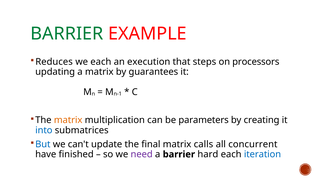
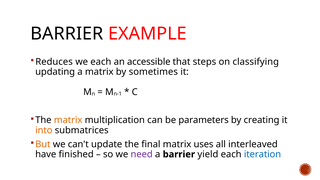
BARRIER colour: green -> black (67, 34)
execution: execution -> accessible (149, 62)
processors: processors -> classifying (256, 62)
guarantees: guarantees -> sometimes (153, 72)
into colour: blue -> orange (44, 130)
But colour: blue -> orange (43, 144)
calls: calls -> uses (204, 144)
concurrent: concurrent -> interleaved (253, 144)
hard: hard -> yield (208, 154)
